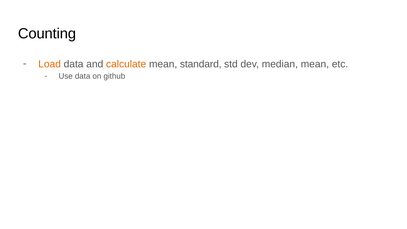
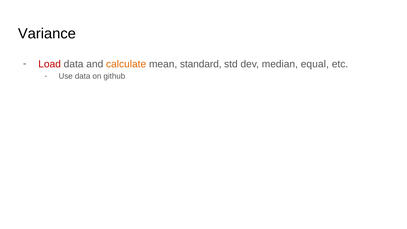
Counting: Counting -> Variance (47, 34)
Load colour: orange -> red (50, 64)
median mean: mean -> equal (315, 64)
